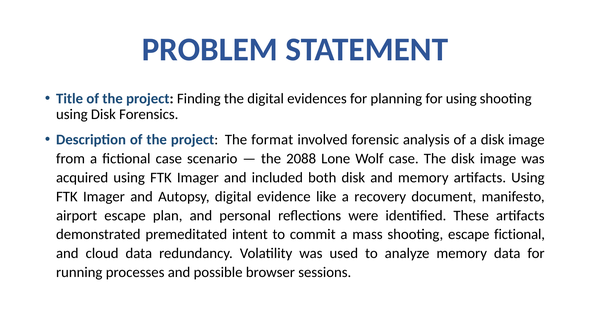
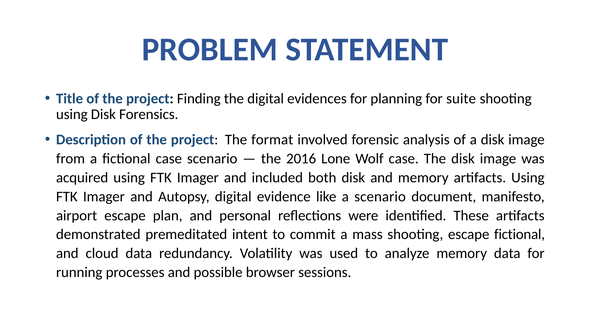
for using: using -> suite (461, 98)
2088: 2088 -> 2016 (301, 159)
a recovery: recovery -> scenario (380, 196)
